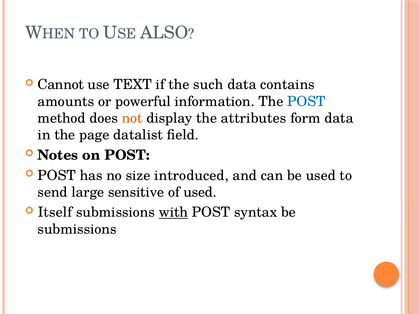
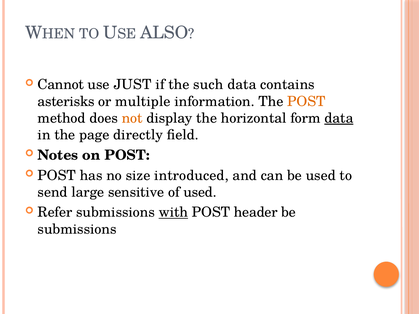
TEXT: TEXT -> JUST (133, 85)
amounts: amounts -> asterisks (66, 102)
powerful: powerful -> multiple (143, 102)
POST colour: blue -> orange (306, 102)
attributes: attributes -> horizontal (254, 118)
data underline: none -> present (339, 118)
datalist: datalist -> directly (138, 135)
Itself: Itself -> Refer (55, 213)
syntax: syntax -> header (256, 213)
